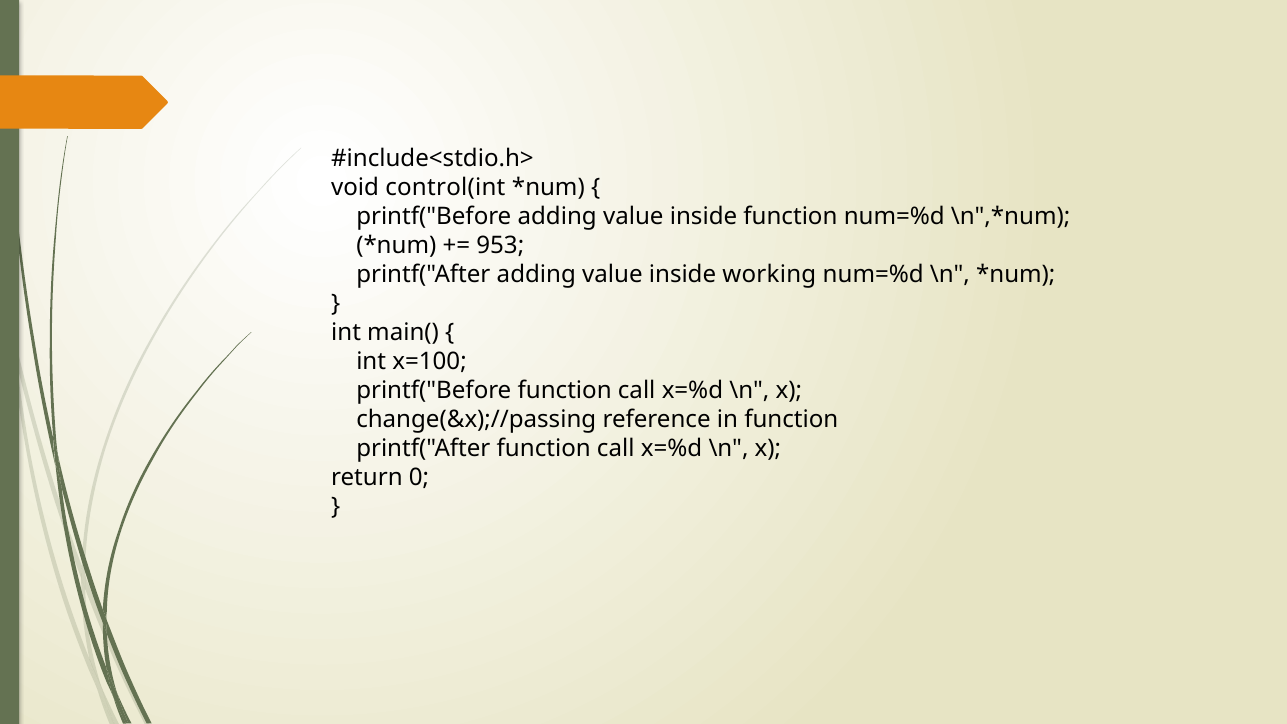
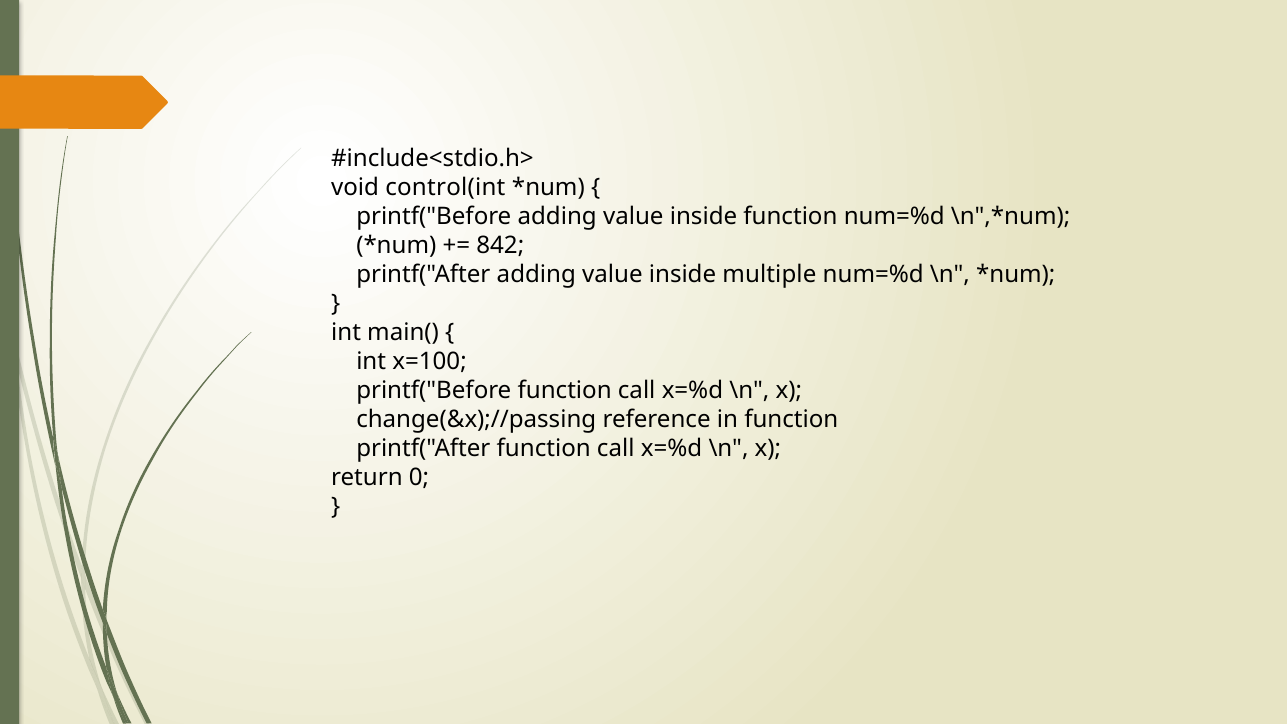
953: 953 -> 842 (500, 246)
working: working -> multiple (769, 275)
